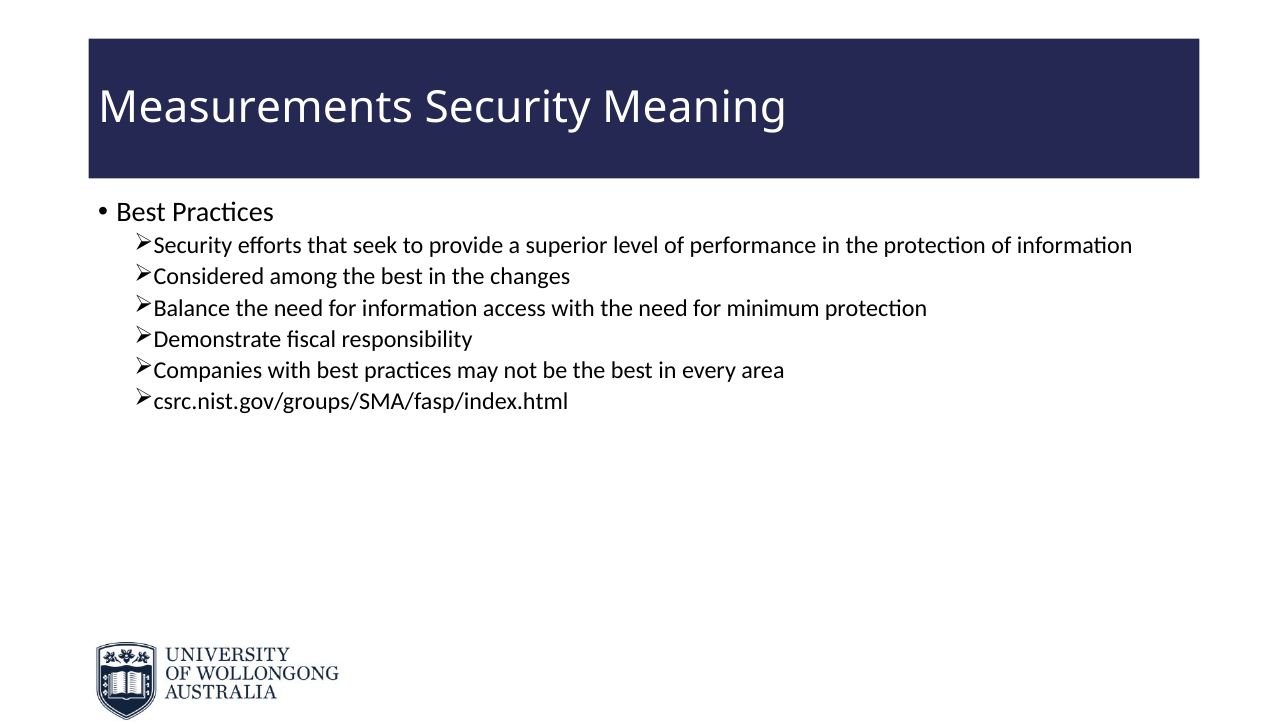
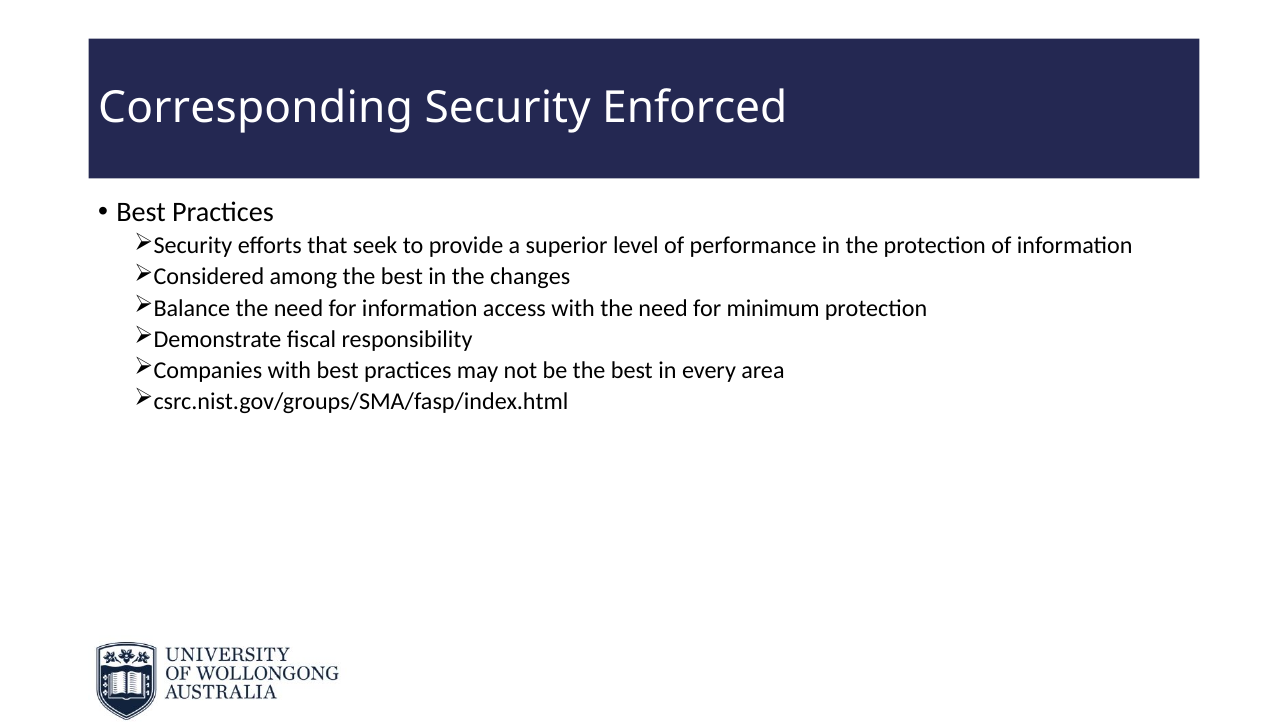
Measurements: Measurements -> Corresponding (256, 108)
Meaning: Meaning -> Enforced (695, 108)
